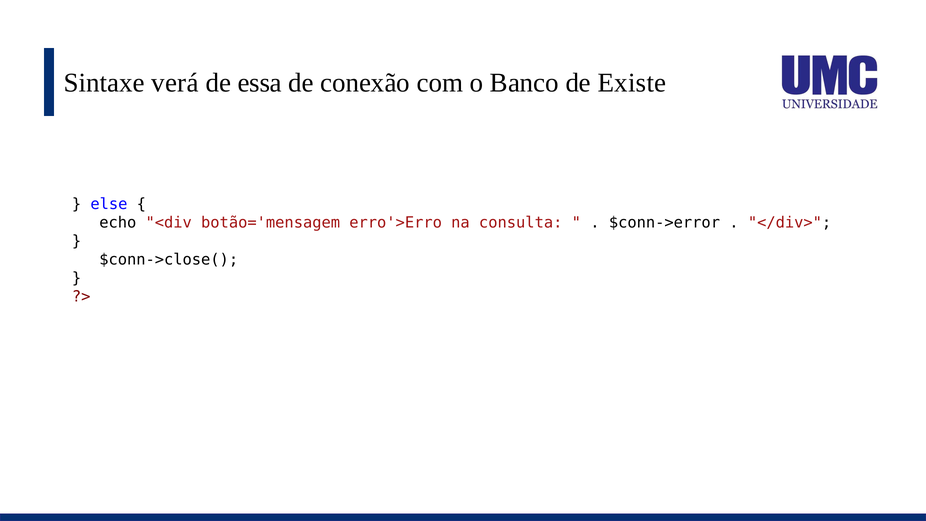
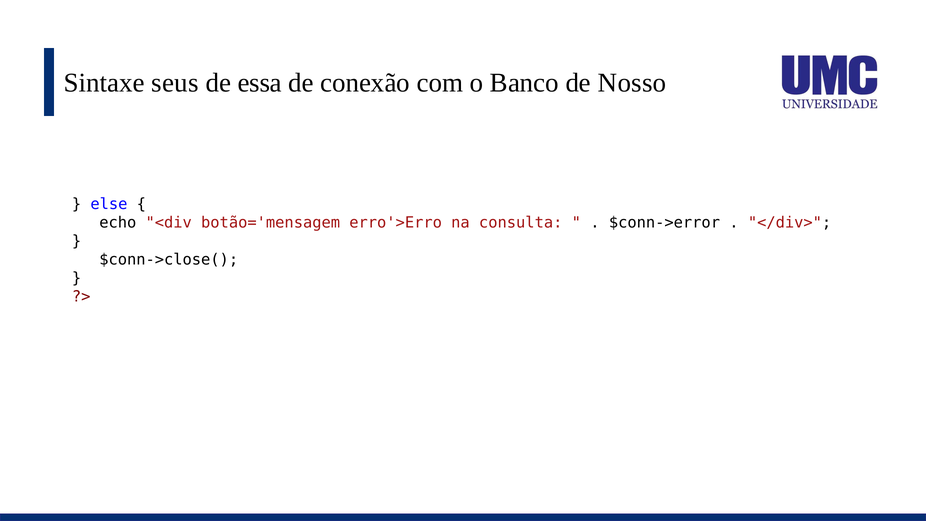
verá: verá -> seus (175, 83)
Existe: Existe -> Nosso (632, 83)
